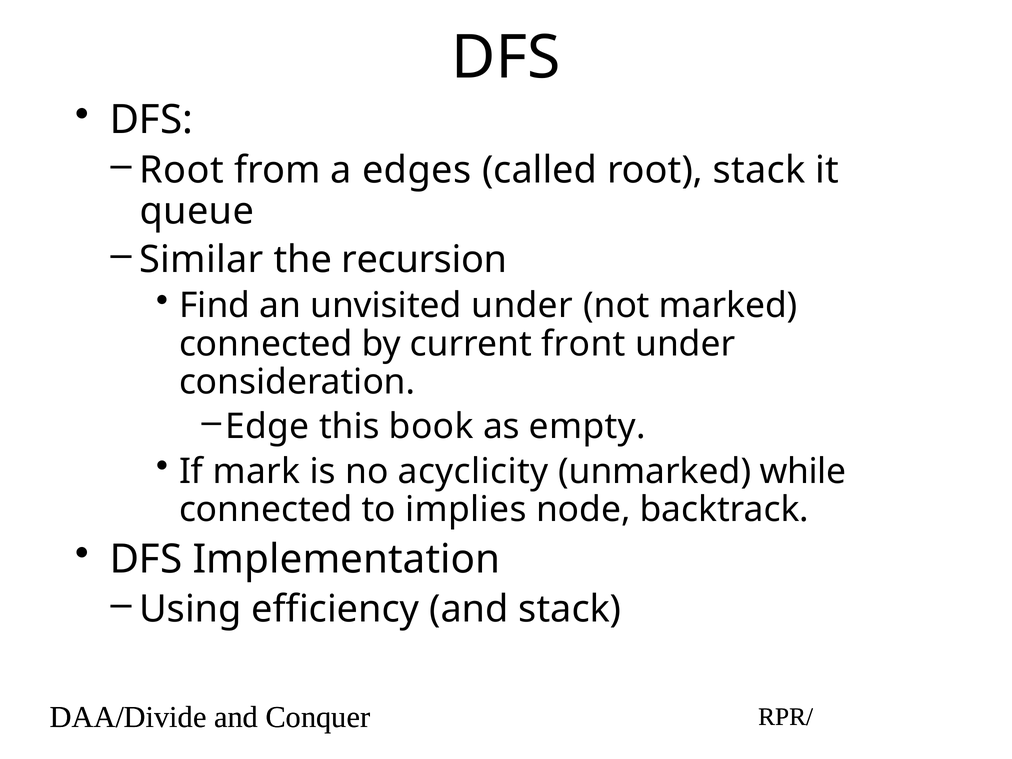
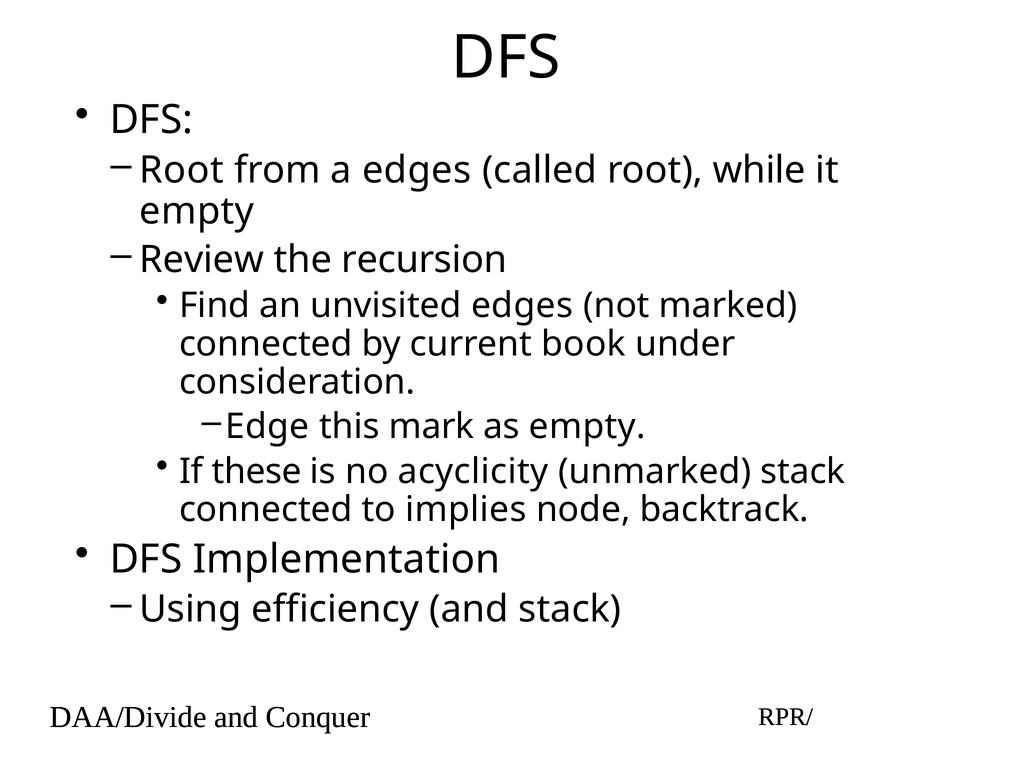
root stack: stack -> while (759, 170)
queue: queue -> empty (197, 211)
Similar: Similar -> Review (202, 260)
unvisited under: under -> edges (522, 306)
front: front -> book (583, 344)
book: book -> mark (432, 427)
mark: mark -> these (257, 471)
unmarked while: while -> stack (803, 471)
